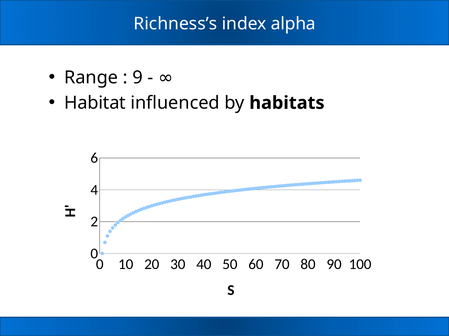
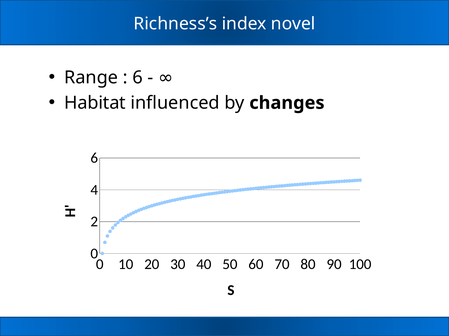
alpha: alpha -> novel (293, 24)
9: 9 -> 6 (138, 78)
habitats: habitats -> changes (287, 103)
